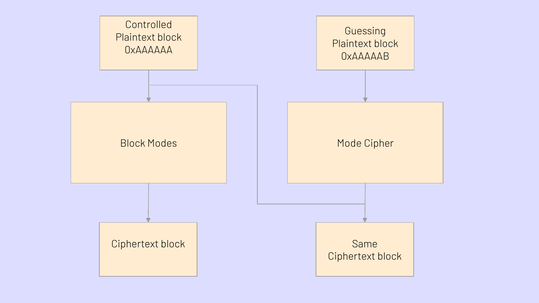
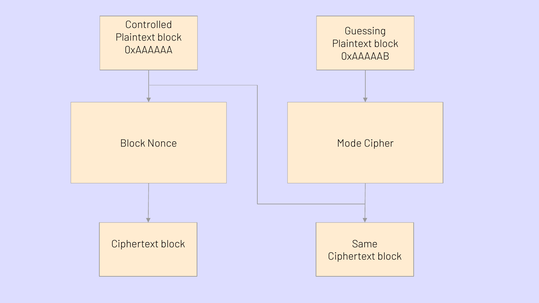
Modes: Modes -> Nonce (162, 143)
